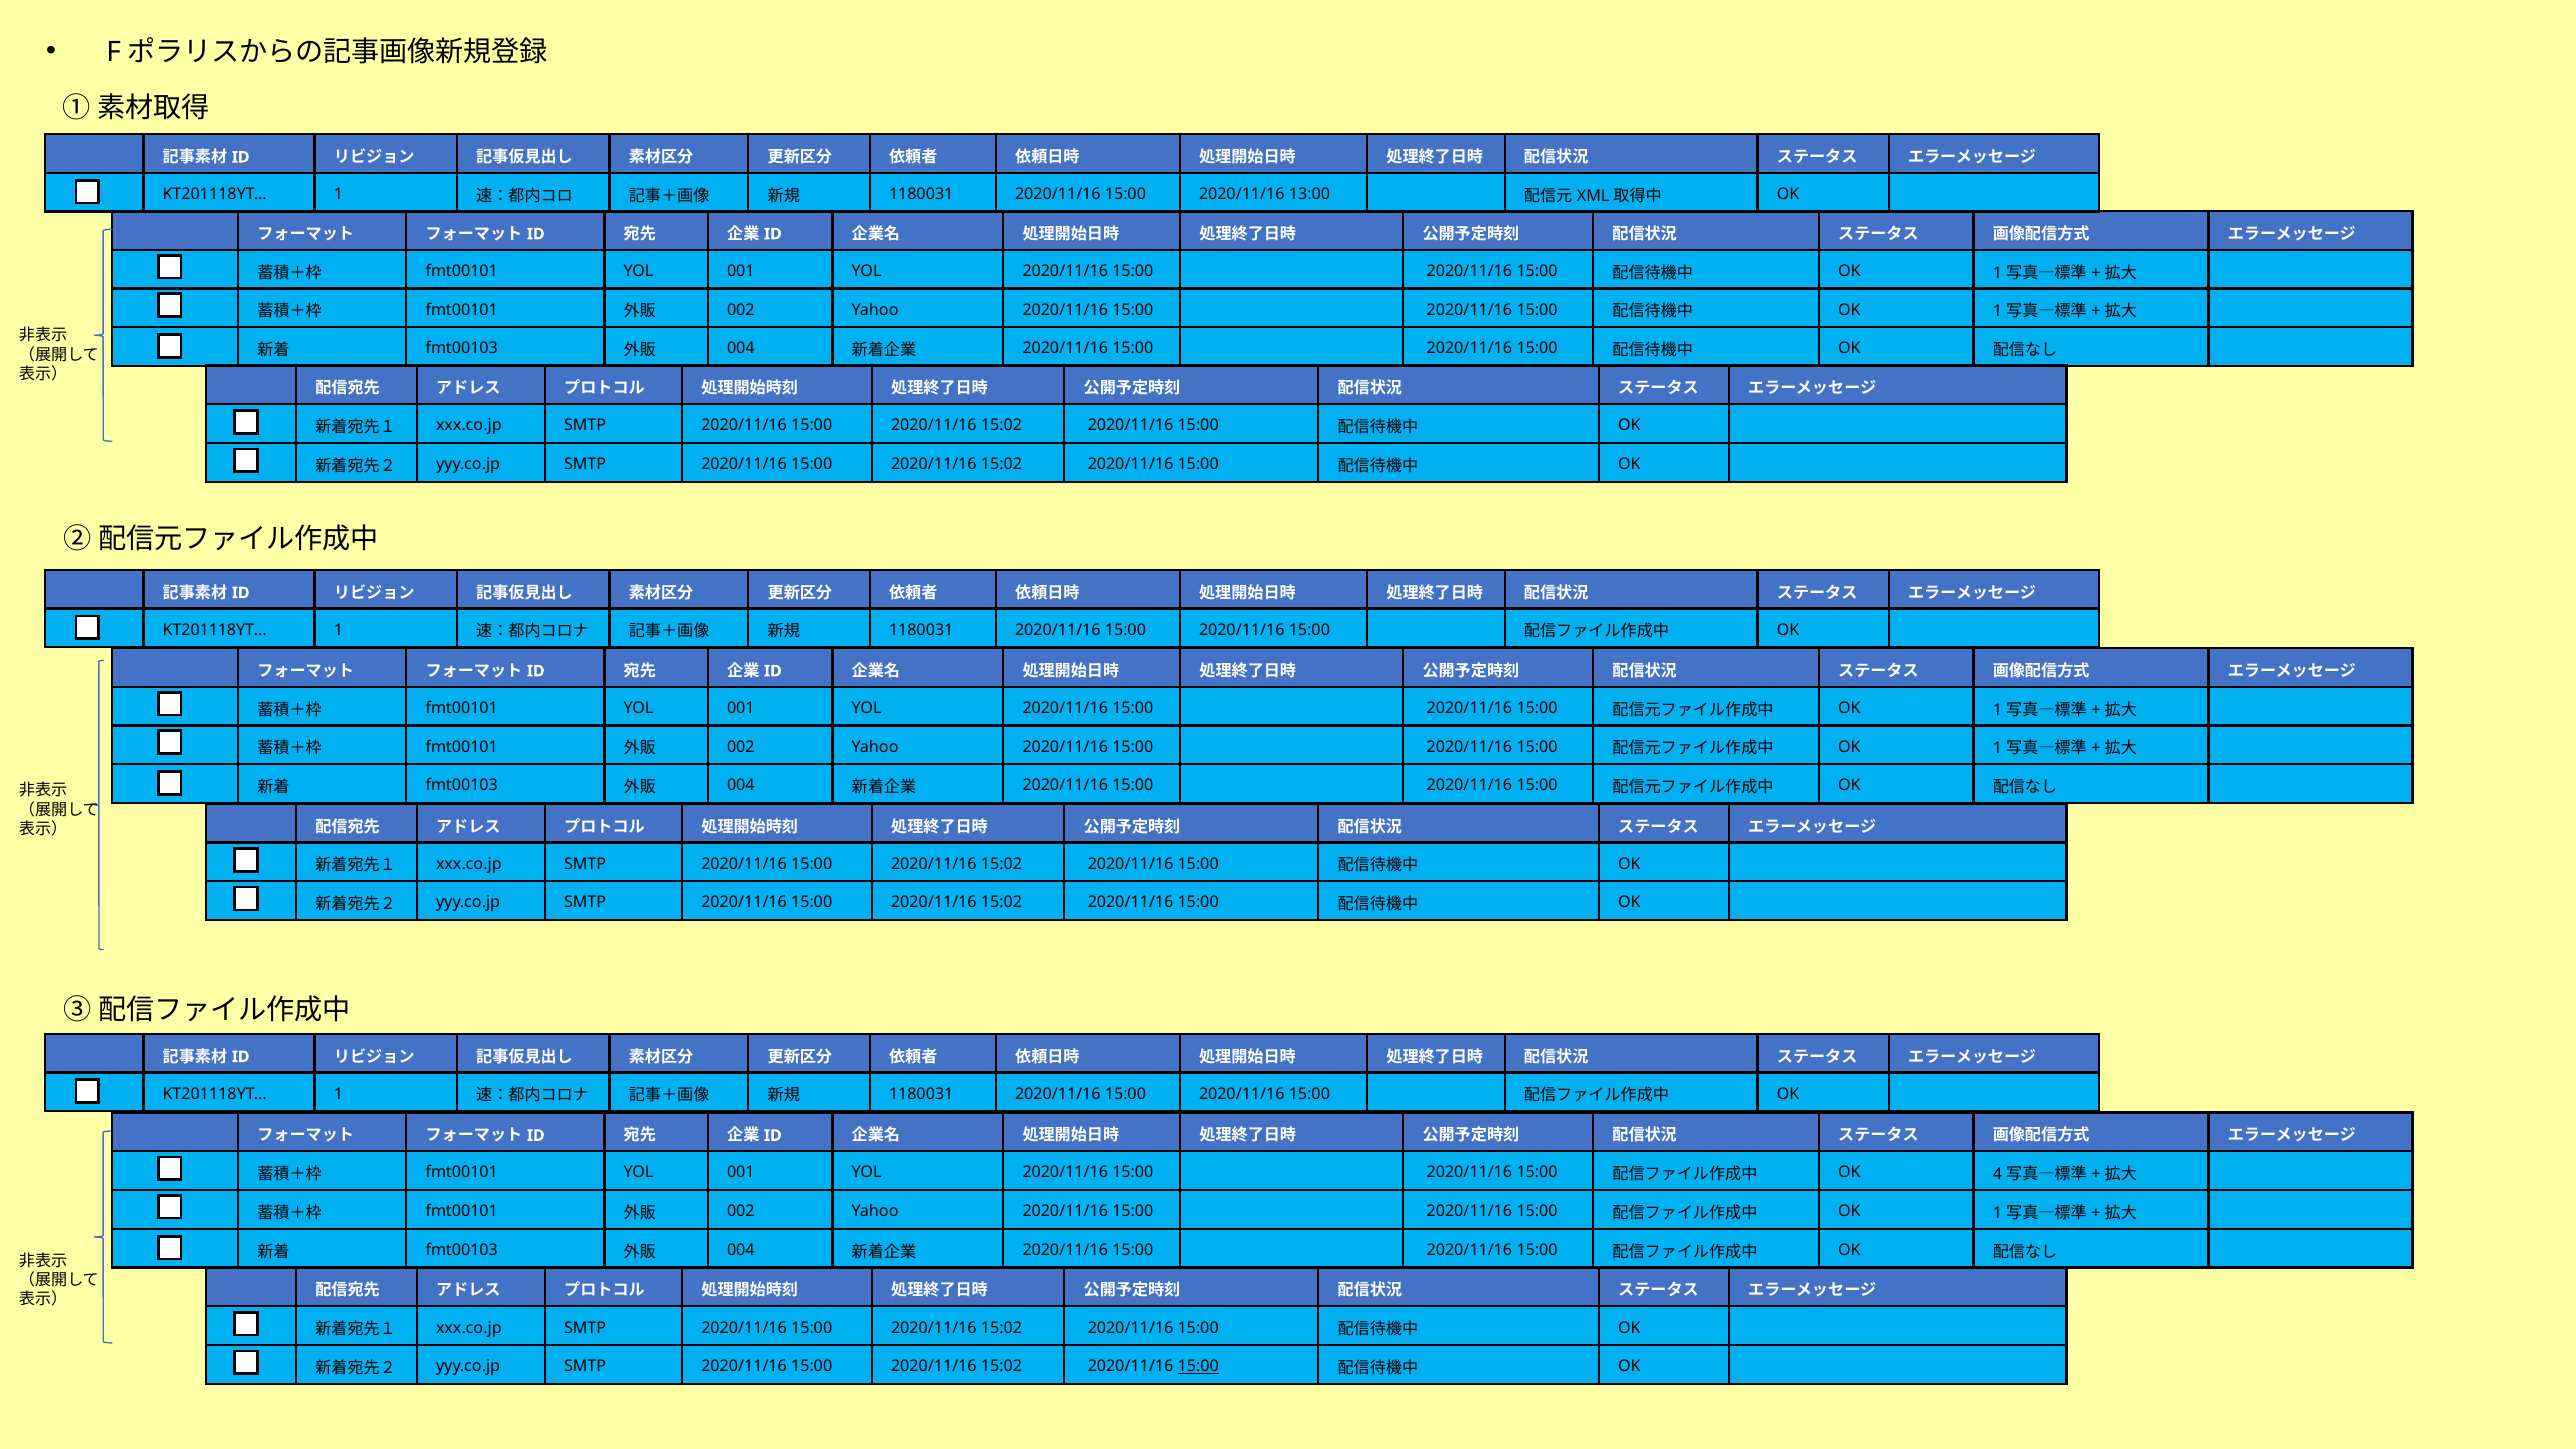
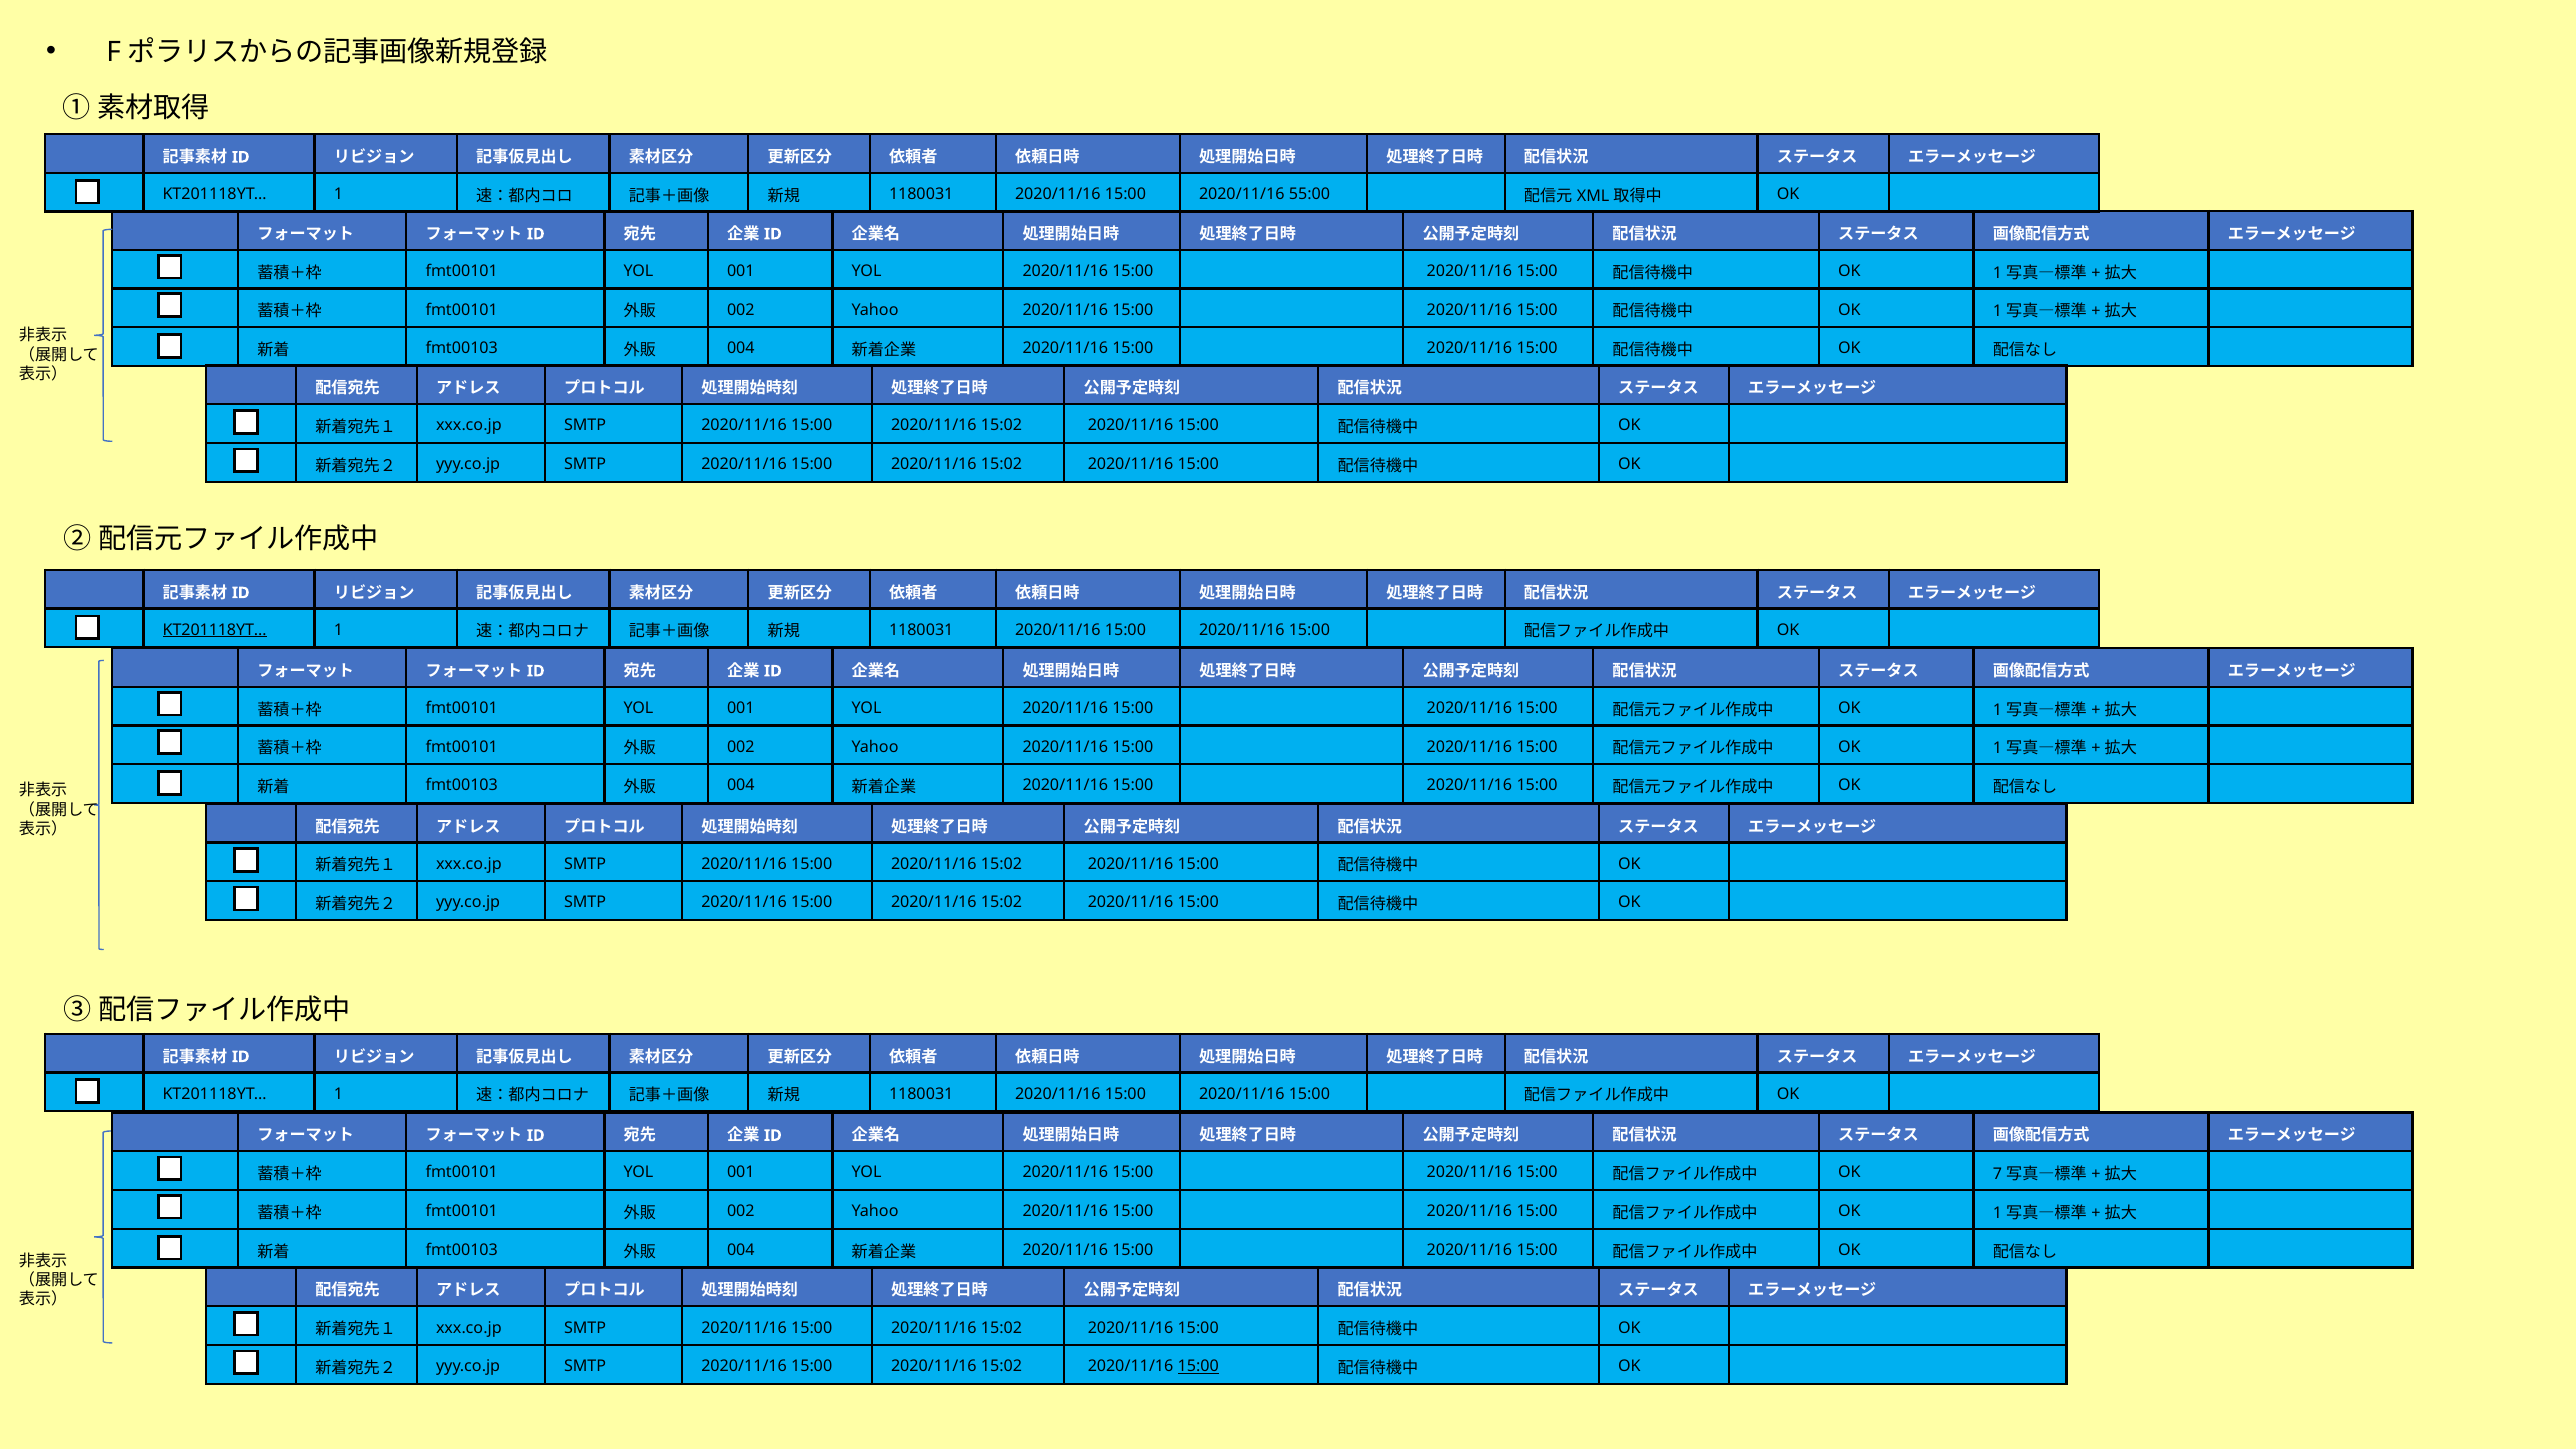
13:00: 13:00 -> 55:00 (1309, 194)
KT201118YT… underline: none -> present (215, 630)
4: 4 -> 7 (1997, 1174)
